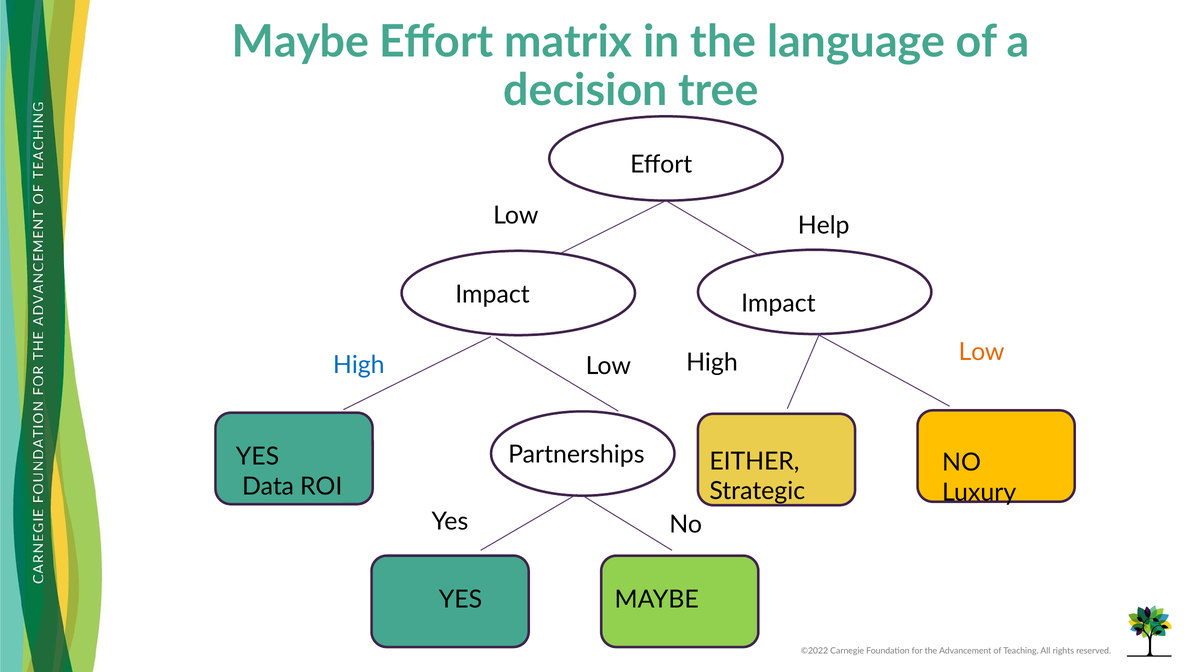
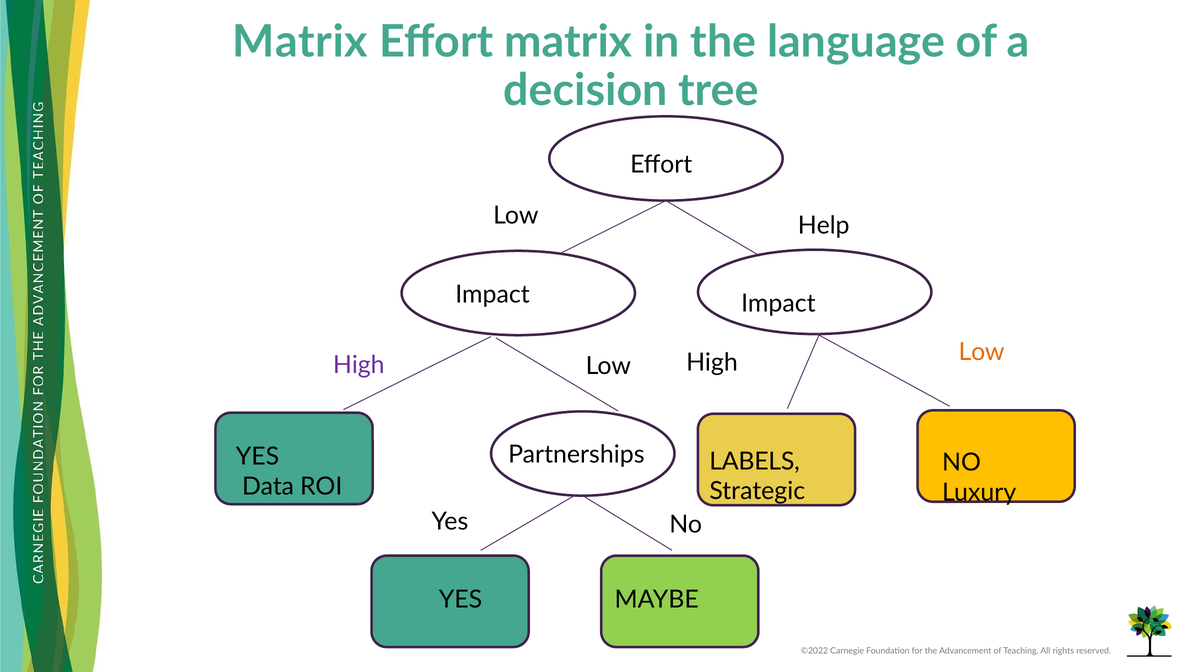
Maybe: Maybe -> Matrix (300, 42)
High colour: blue -> purple (359, 365)
EITHER: EITHER -> LABELS (755, 461)
